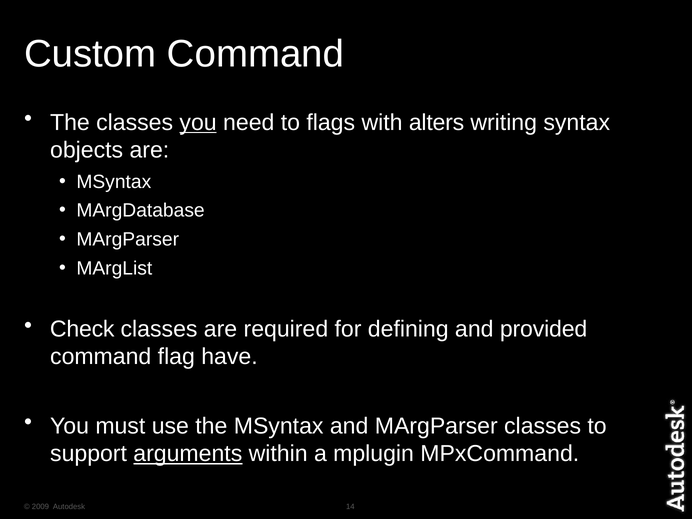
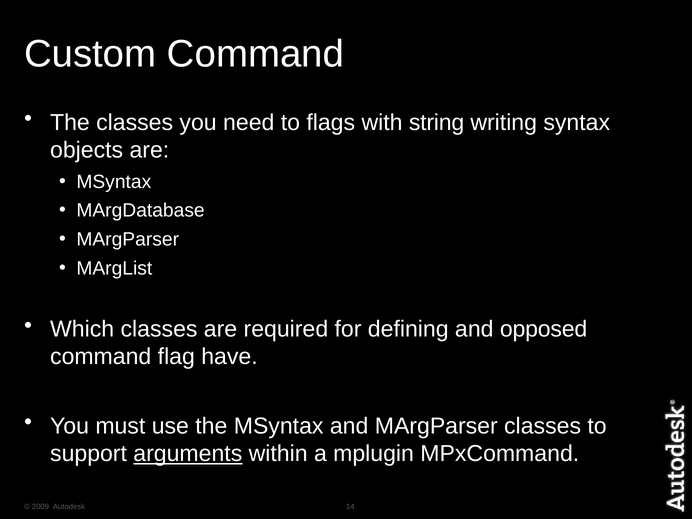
you underline: present -> none (198, 123)
alters: alters -> string (437, 123)
Check: Check -> Which (82, 329)
provided: provided -> opposed (544, 329)
